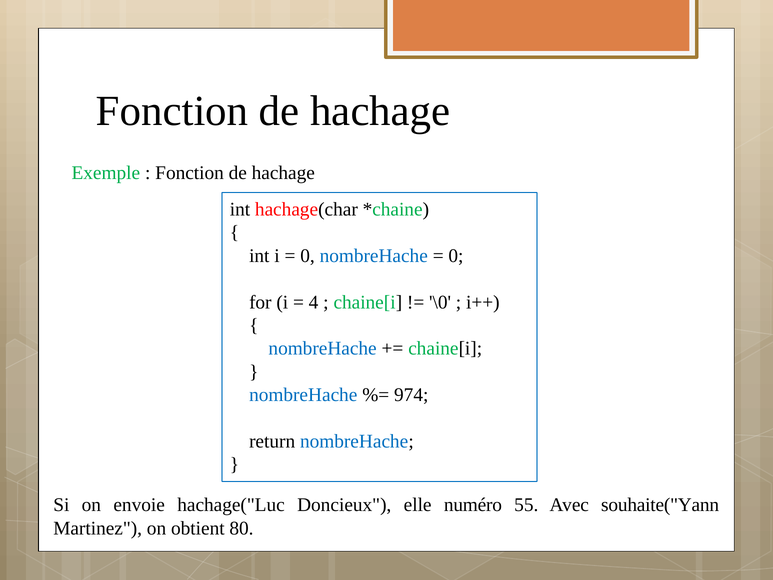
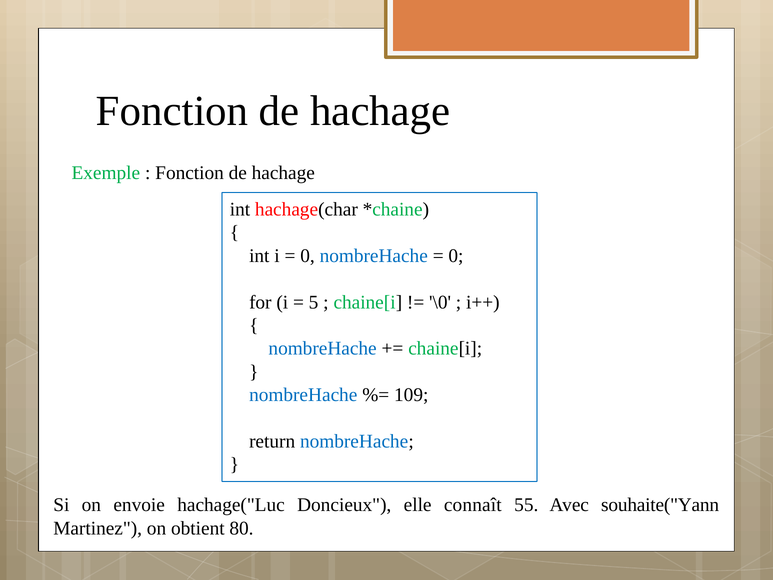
4: 4 -> 5 (314, 302)
974: 974 -> 109 (411, 395)
numéro: numéro -> connaît (473, 505)
